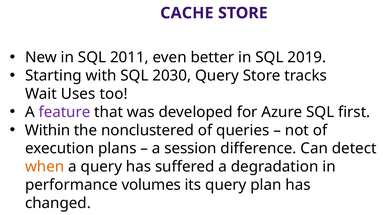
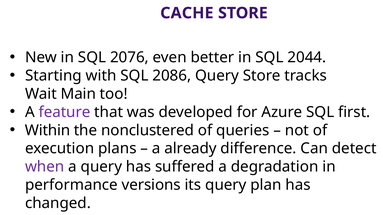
2011: 2011 -> 2076 (129, 58)
2019: 2019 -> 2044 (307, 58)
2030: 2030 -> 2086 (172, 76)
Uses: Uses -> Main (78, 94)
session: session -> already (191, 149)
when colour: orange -> purple (45, 167)
volumes: volumes -> versions (151, 185)
